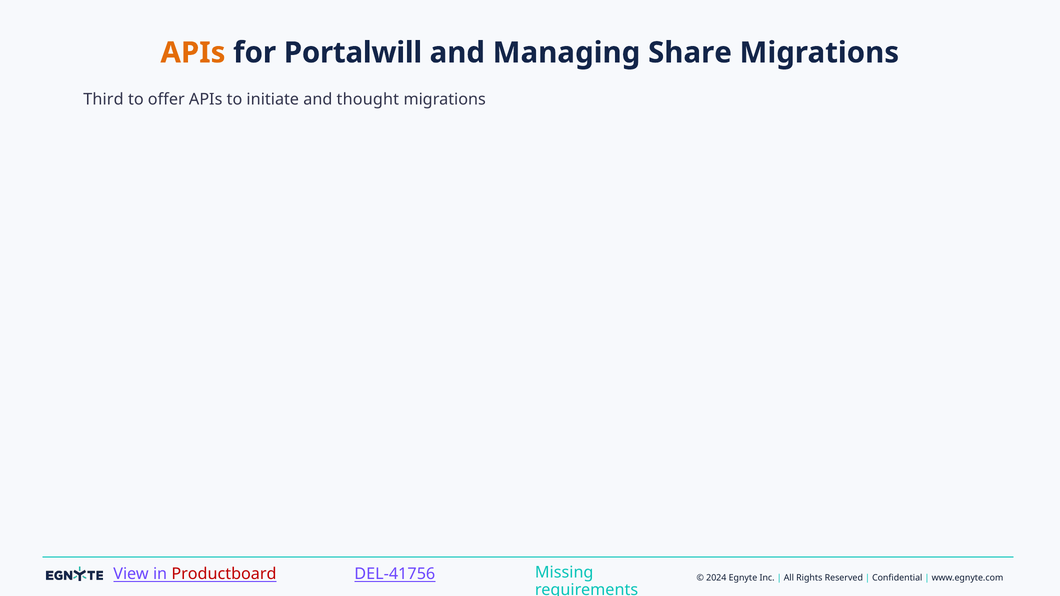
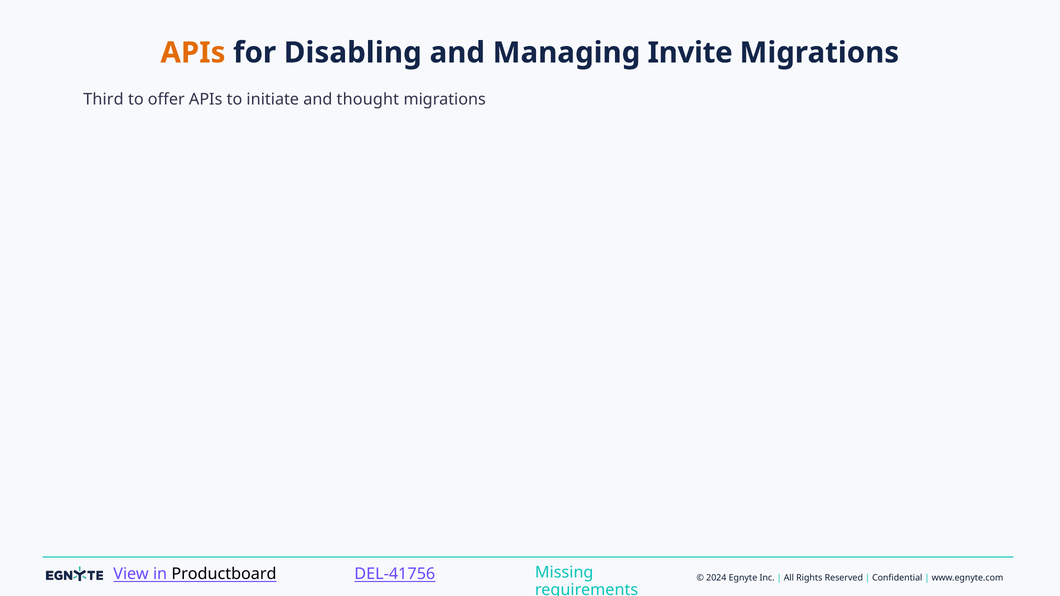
Portalwill: Portalwill -> Disabling (353, 53)
Share: Share -> Invite (690, 53)
Productboard colour: red -> black (224, 574)
